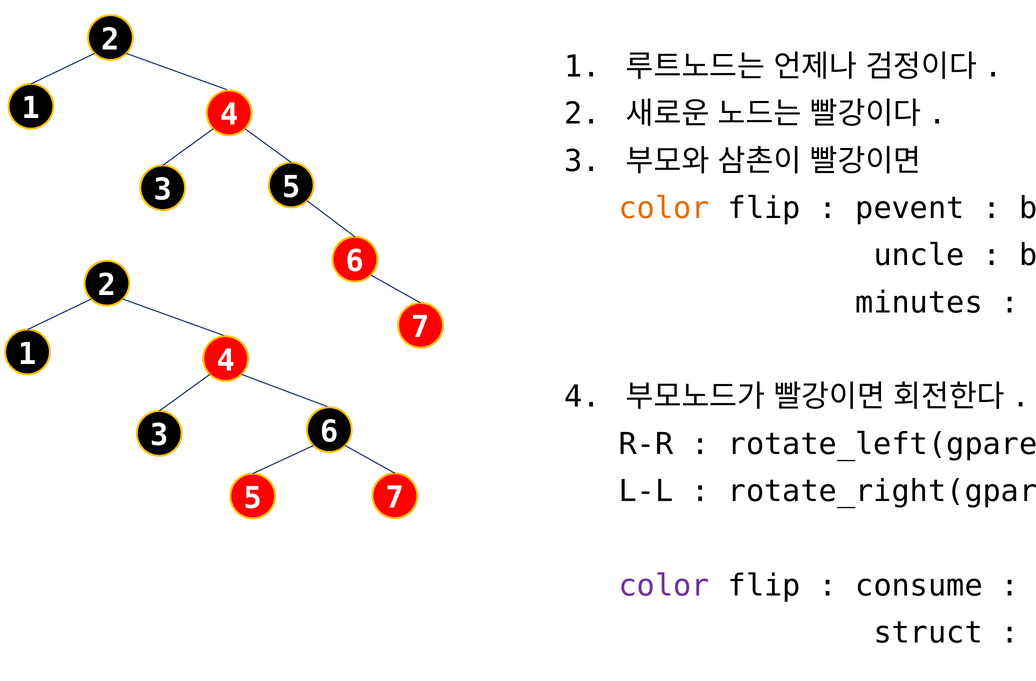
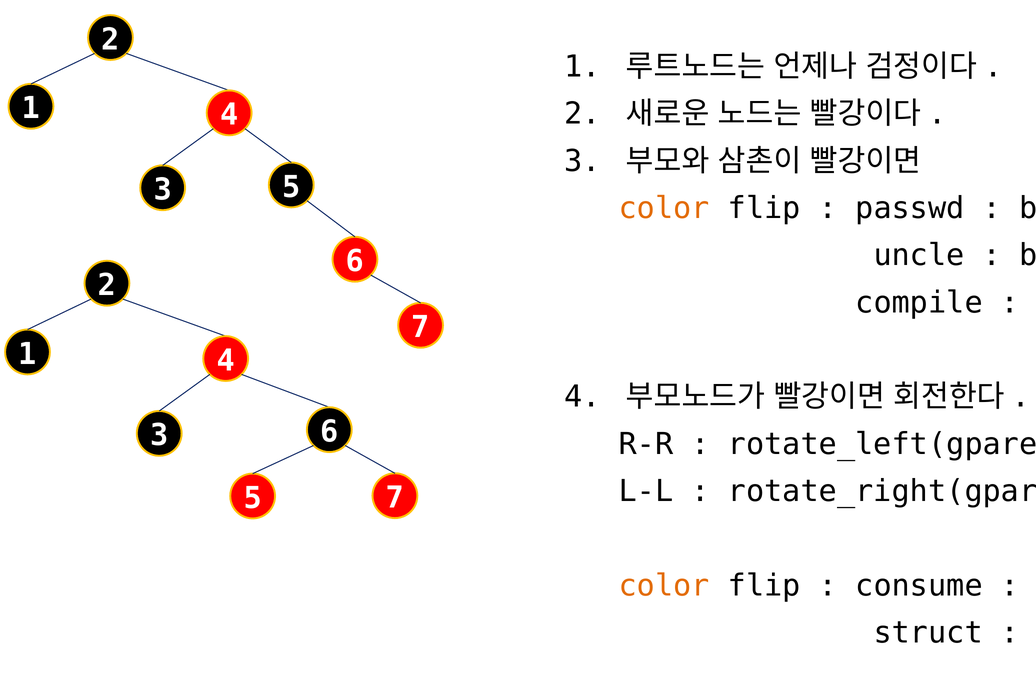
pevent: pevent -> passwd (910, 208)
minutes: minutes -> compile (919, 302)
color colour: purple -> orange (664, 585)
